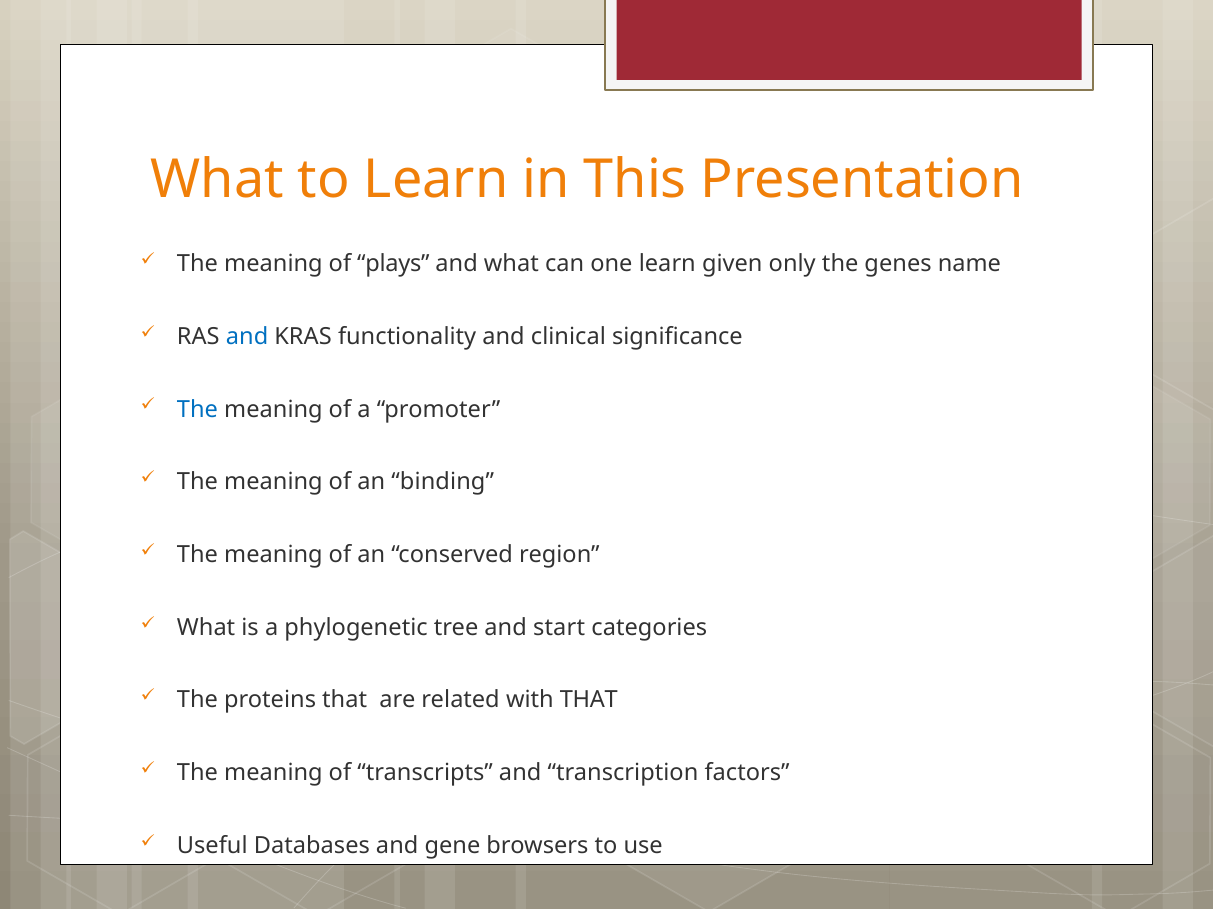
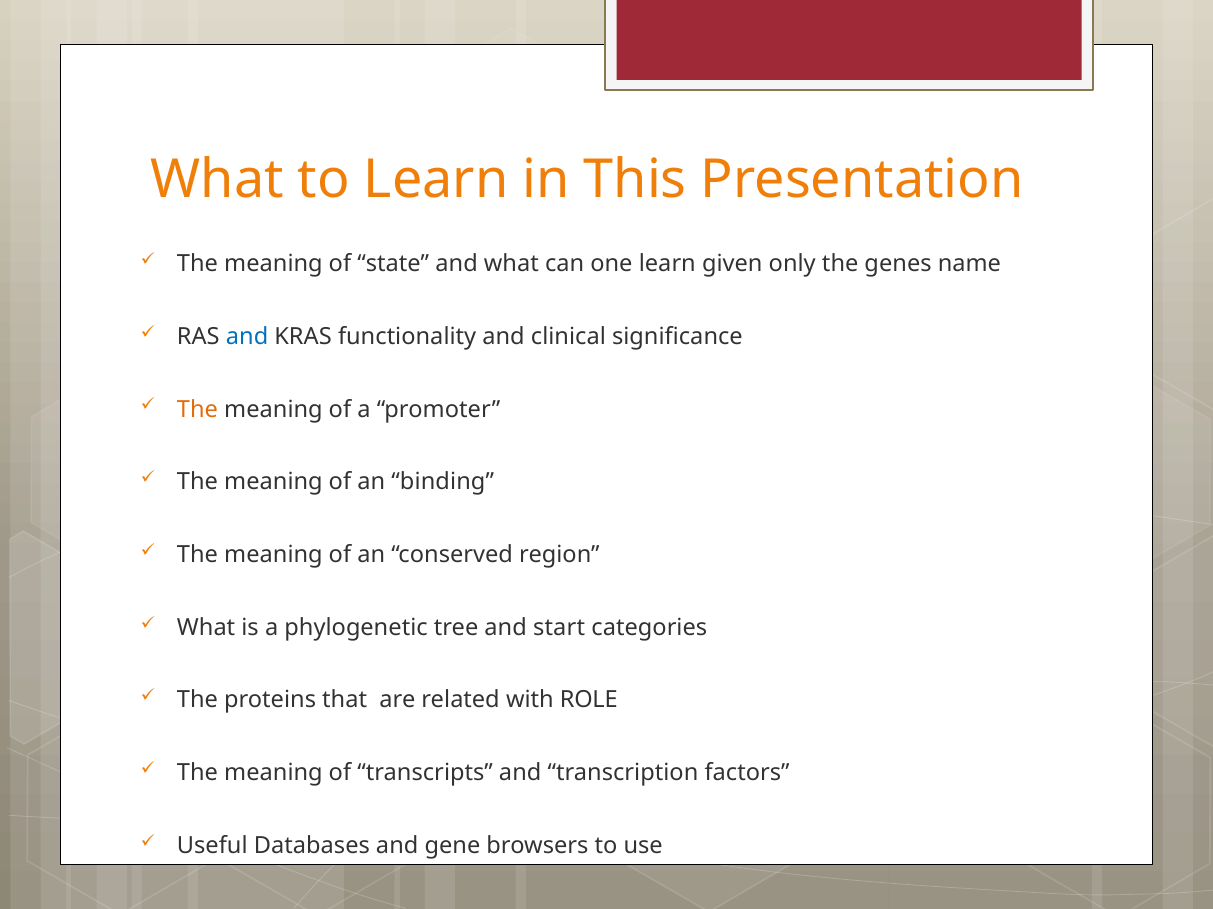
plays: plays -> state (393, 264)
The colour: blue -> orange (197, 410)
with THAT: THAT -> ROLE (589, 701)
